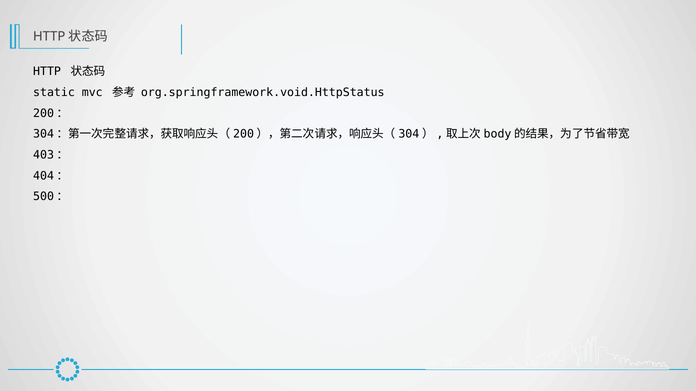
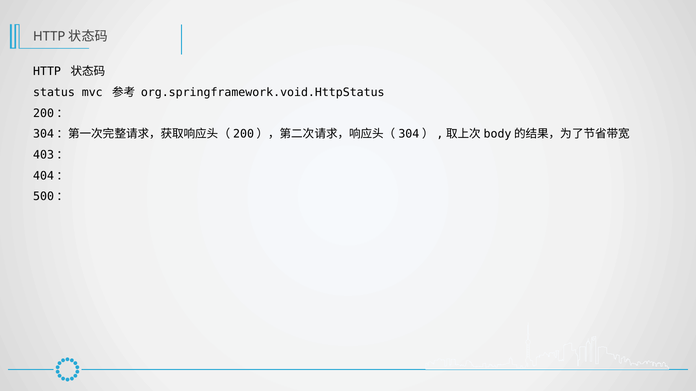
static: static -> status (54, 92)
